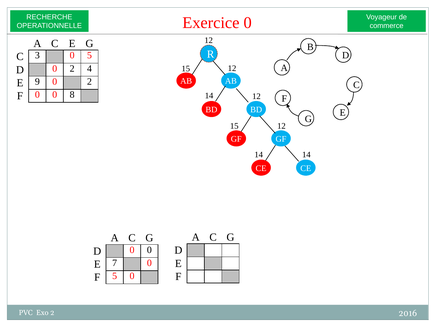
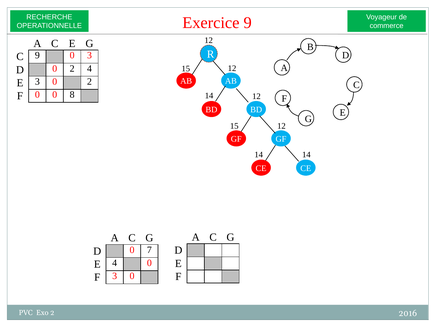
Exercice 0: 0 -> 9 (248, 23)
C 3: 3 -> 9 (37, 55)
0 5: 5 -> 3 (89, 55)
E 9: 9 -> 3 (37, 82)
D 0 0: 0 -> 7 (149, 250)
E 7: 7 -> 4 (115, 263)
F 5: 5 -> 3 (115, 276)
